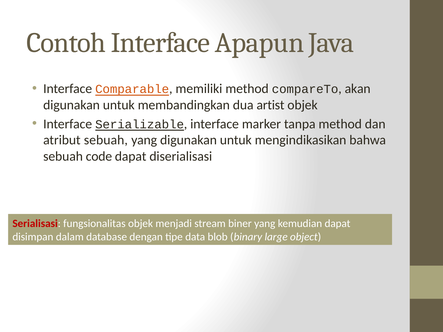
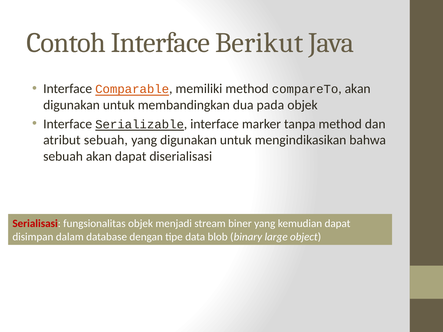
Apapun: Apapun -> Berikut (259, 43)
artist: artist -> pada (270, 105)
sebuah code: code -> akan (99, 156)
